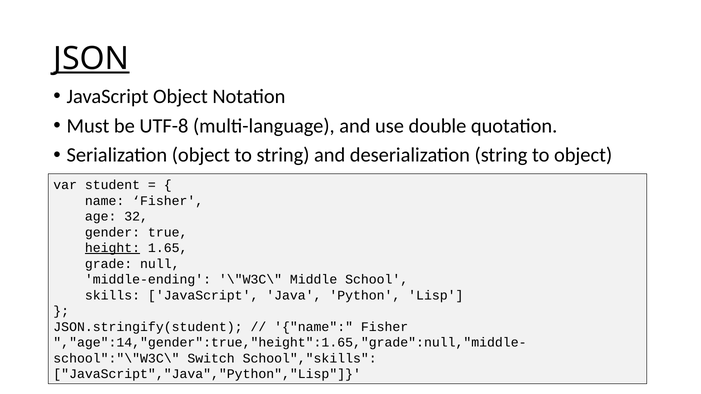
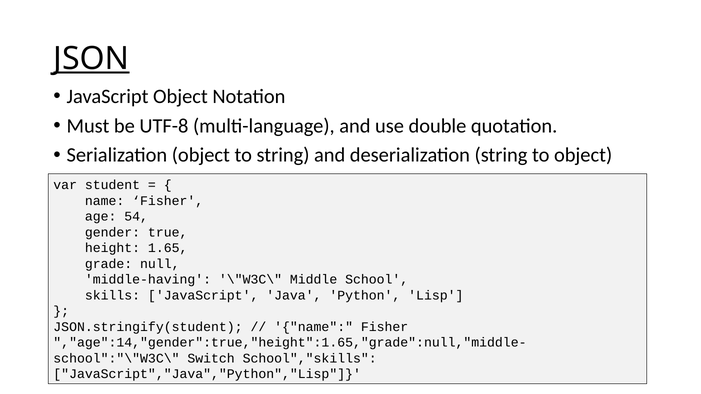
32: 32 -> 54 (136, 217)
height underline: present -> none (113, 248)
middle-ending: middle-ending -> middle-having (148, 280)
